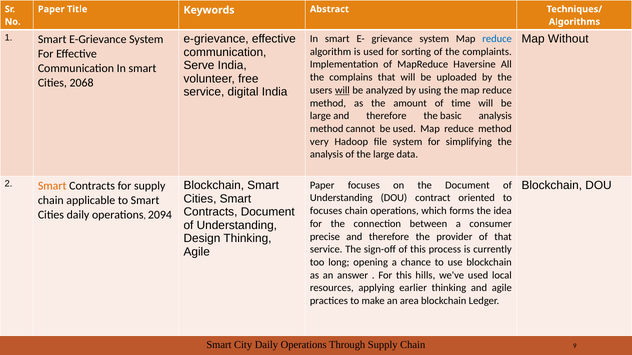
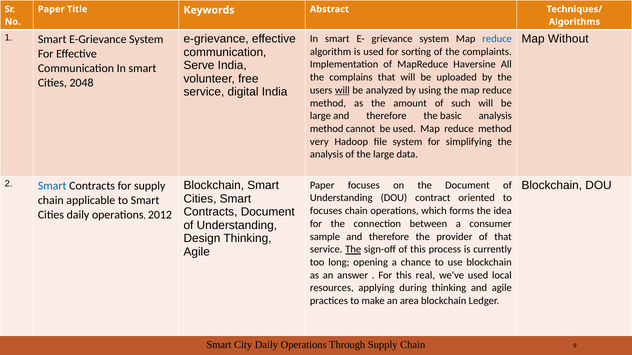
2068: 2068 -> 2048 (82, 83)
time: time -> such (461, 103)
Smart colour: orange -> blue (52, 186)
2094: 2094 -> 2012 (160, 215)
precise: precise -> sample (325, 237)
The underline: none -> present (353, 250)
hills: hills -> real (425, 276)
earlier: earlier -> during (413, 288)
